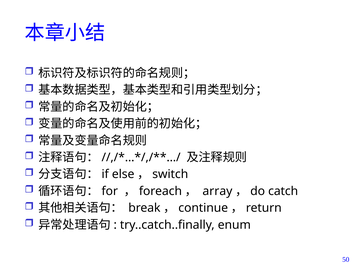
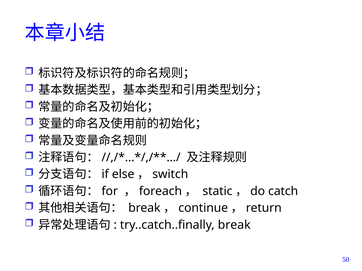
array: array -> static (217, 191)
try..catch..finally enum: enum -> break (234, 225)
